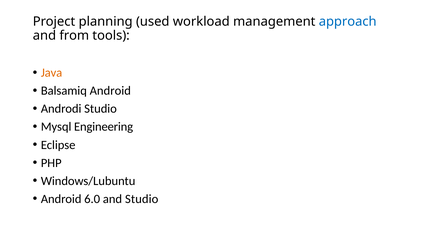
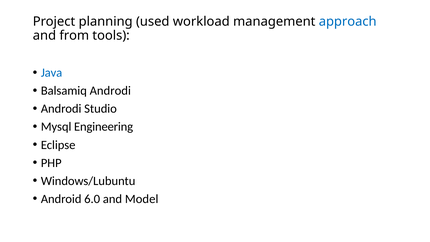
Java colour: orange -> blue (52, 73)
Balsamiq Android: Android -> Androdi (110, 91)
and Studio: Studio -> Model (142, 199)
